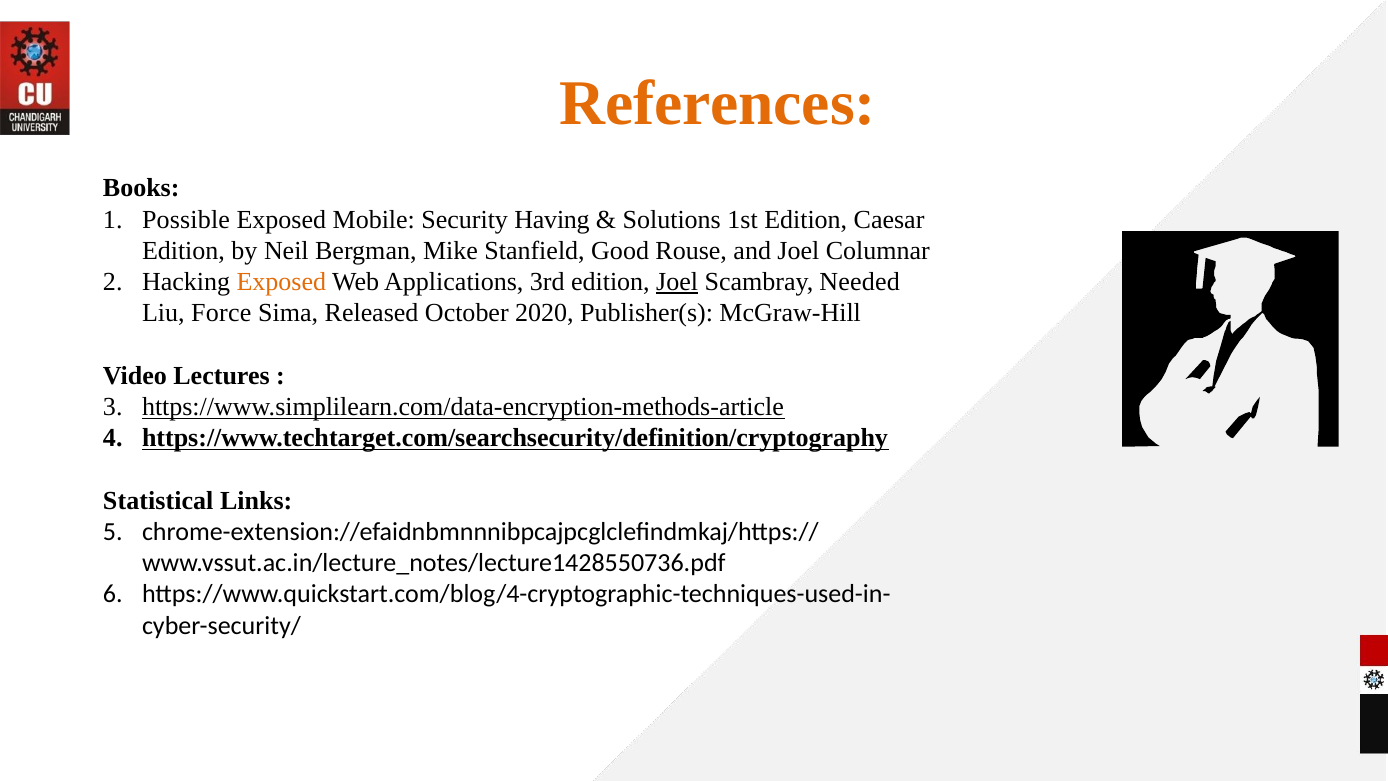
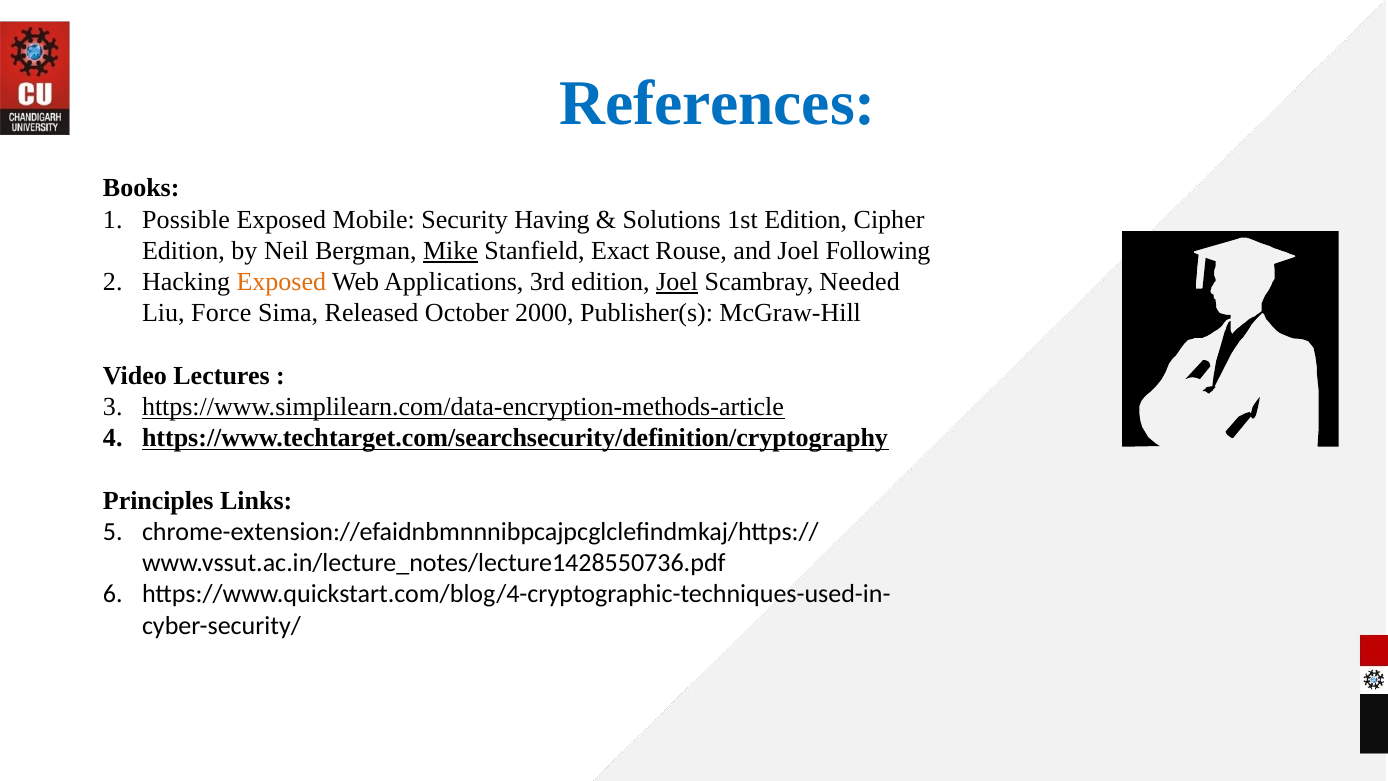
References colour: orange -> blue (718, 104)
Caesar: Caesar -> Cipher (889, 219)
Mike underline: none -> present (451, 251)
Good: Good -> Exact (620, 251)
Columnar: Columnar -> Following (878, 251)
2020: 2020 -> 2000 (544, 313)
Statistical: Statistical -> Principles (158, 500)
